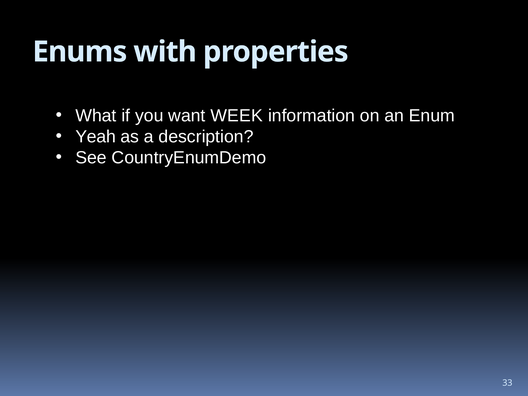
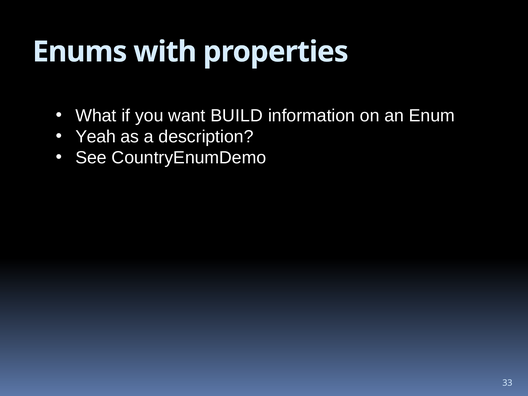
WEEK: WEEK -> BUILD (237, 116)
